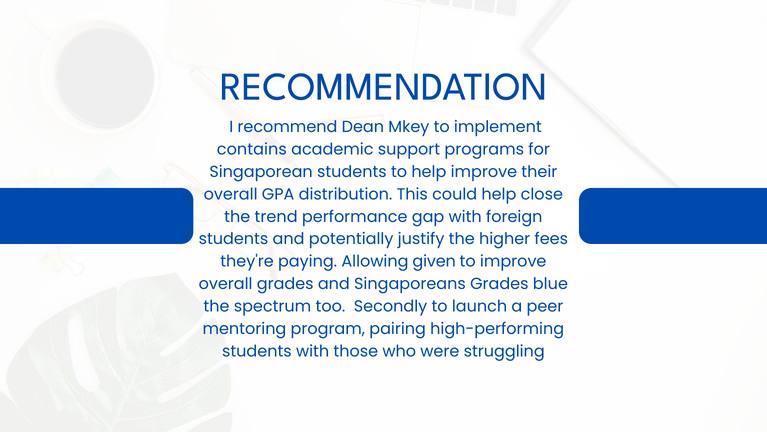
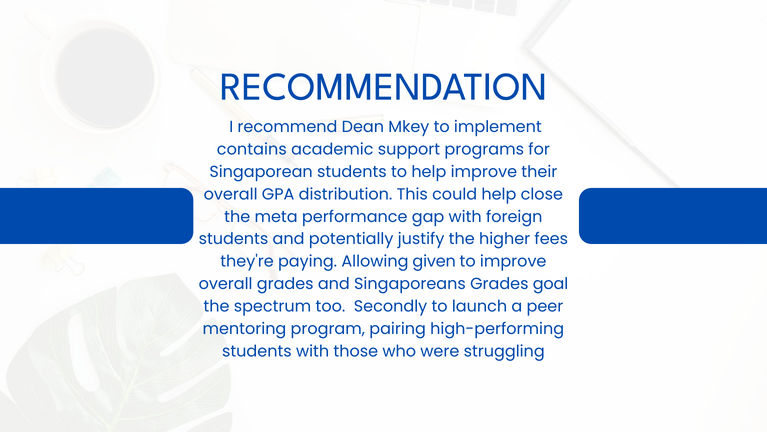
trend: trend -> meta (276, 216)
blue: blue -> goal (551, 284)
